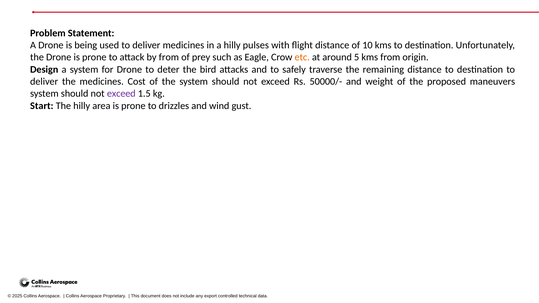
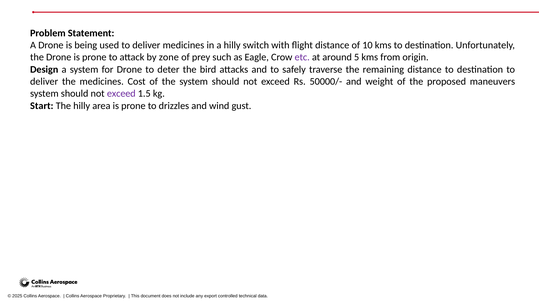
pulses: pulses -> switch (256, 45)
by from: from -> zone (169, 57)
etc colour: orange -> purple (302, 57)
